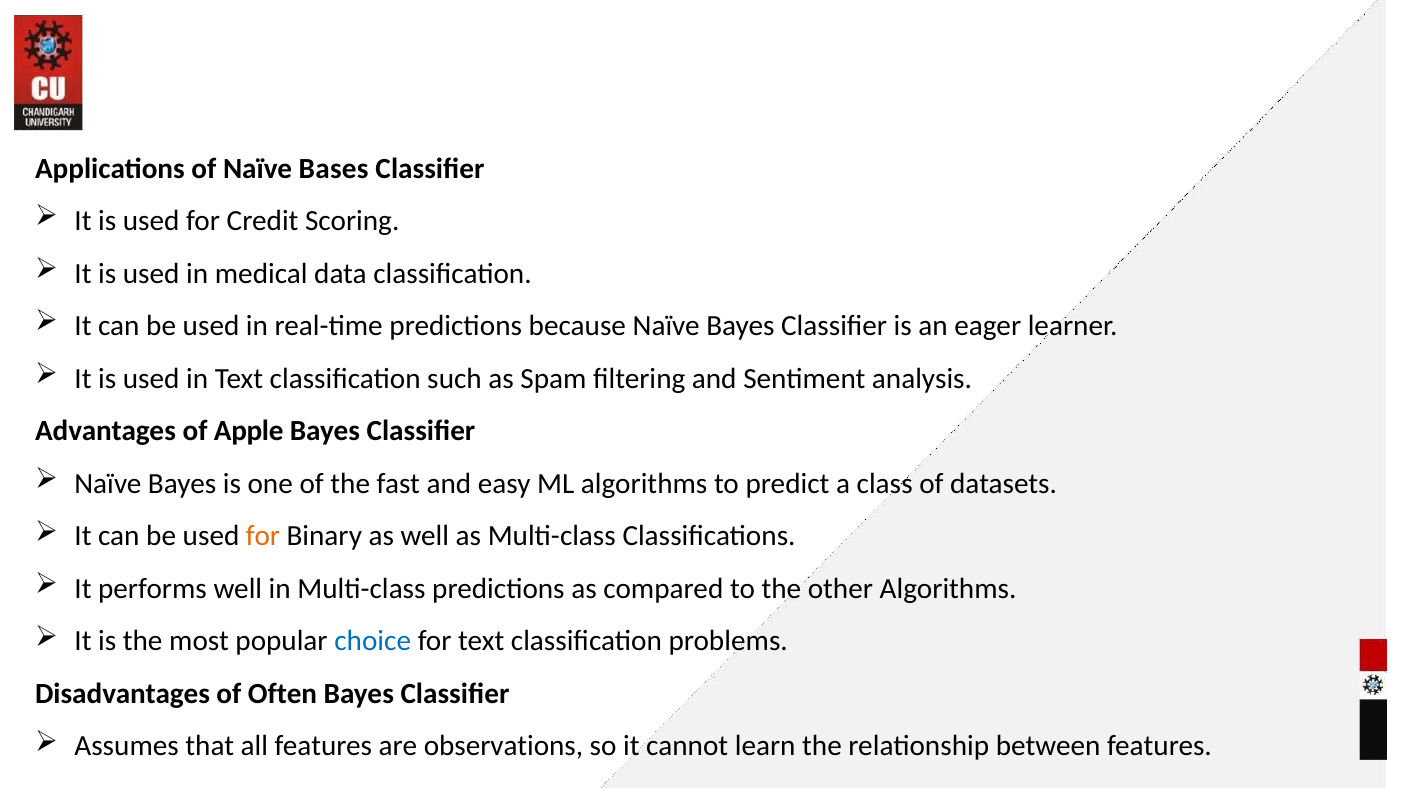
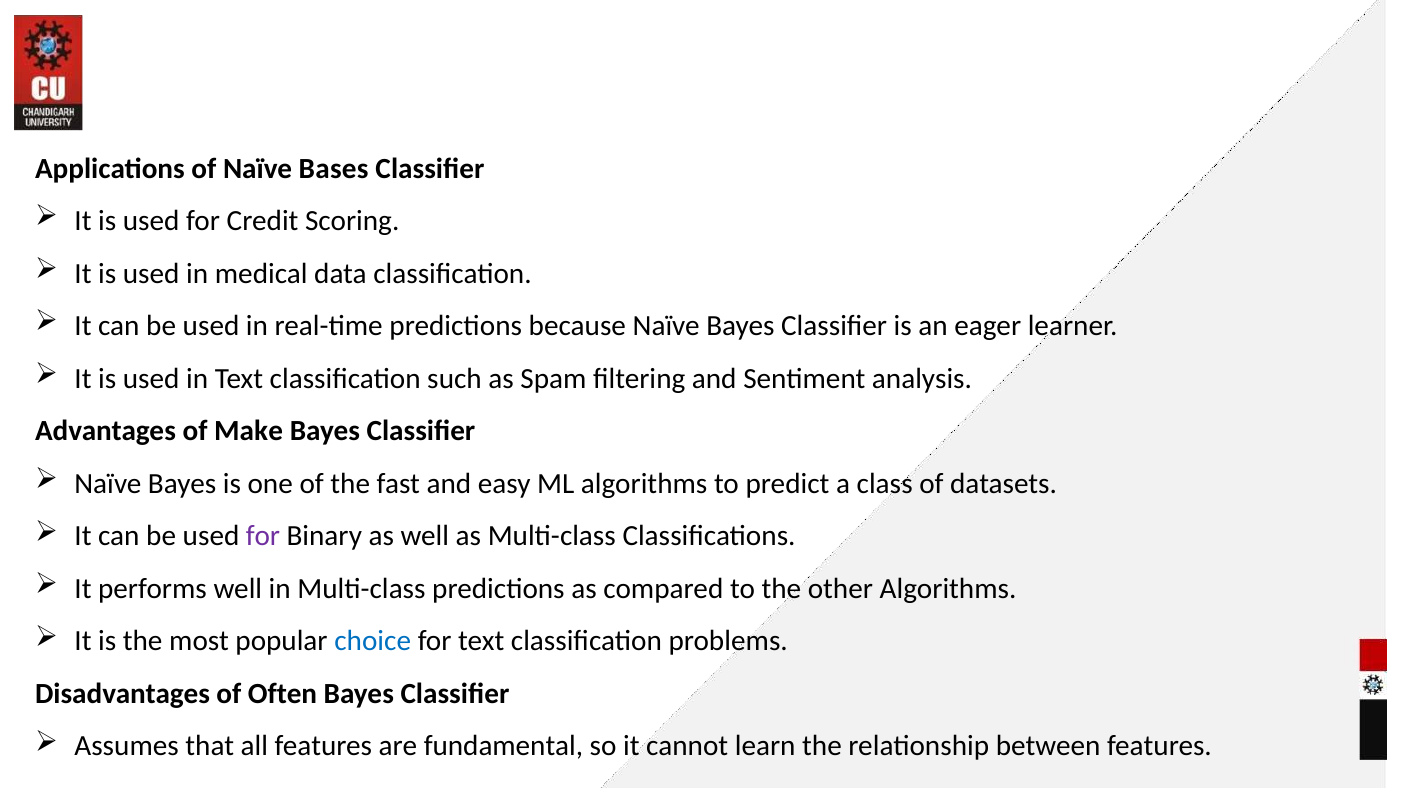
Apple: Apple -> Make (249, 431)
for colour: orange -> purple (263, 536)
observations: observations -> fundamental (503, 746)
